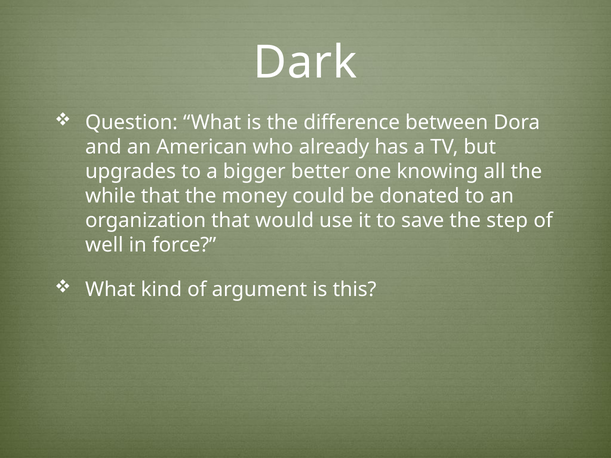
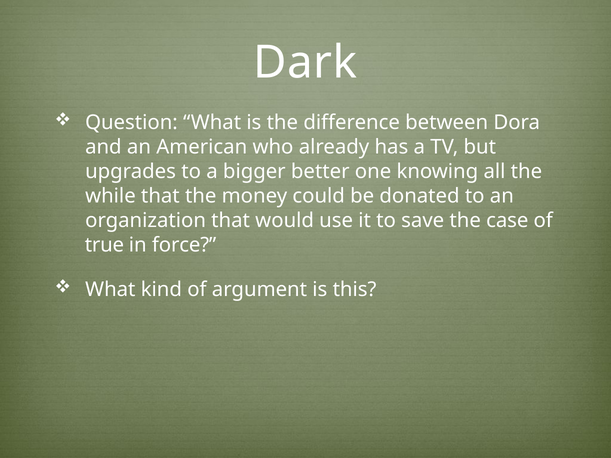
step: step -> case (507, 221)
well: well -> true (104, 245)
